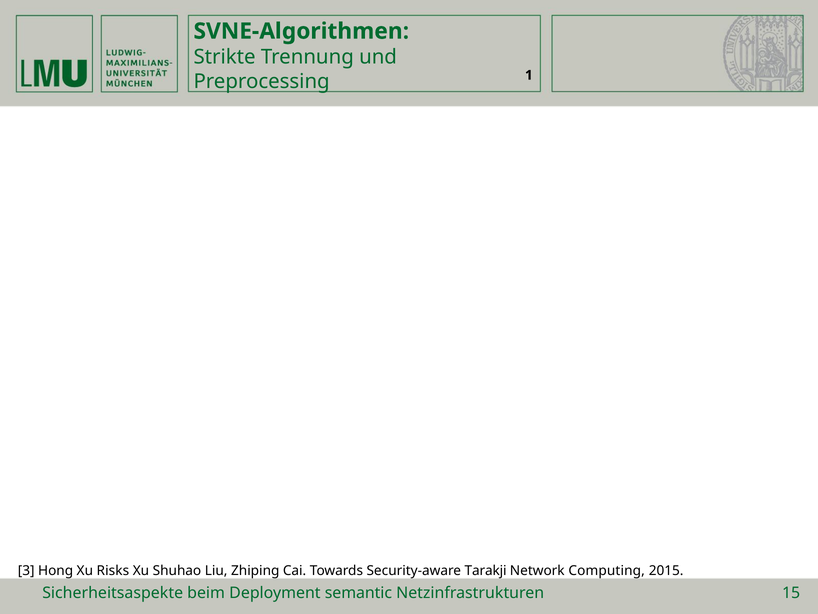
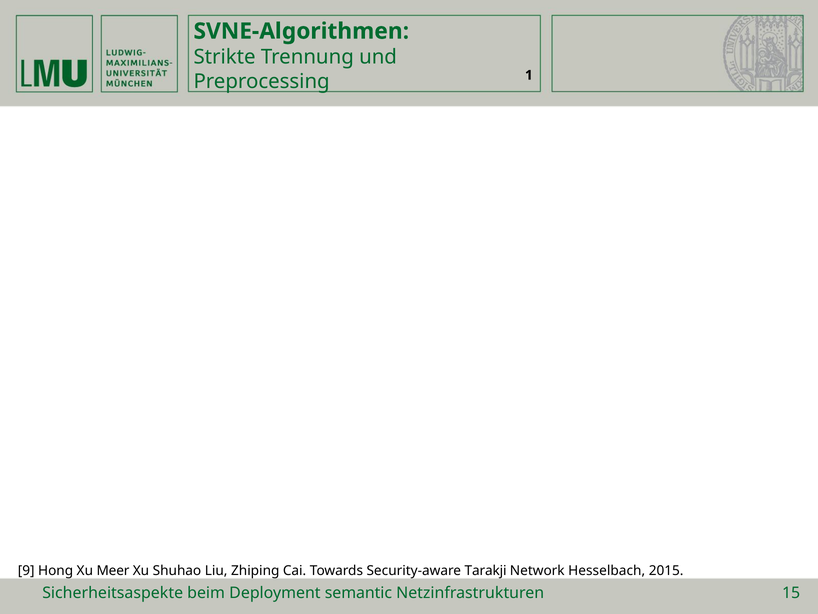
3: 3 -> 9 (26, 570)
Risks: Risks -> Meer (113, 570)
Computing: Computing -> Hesselbach (607, 570)
